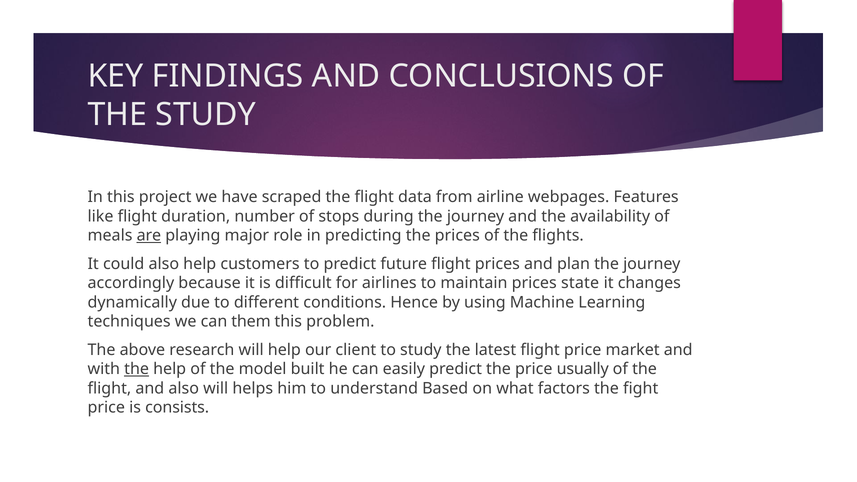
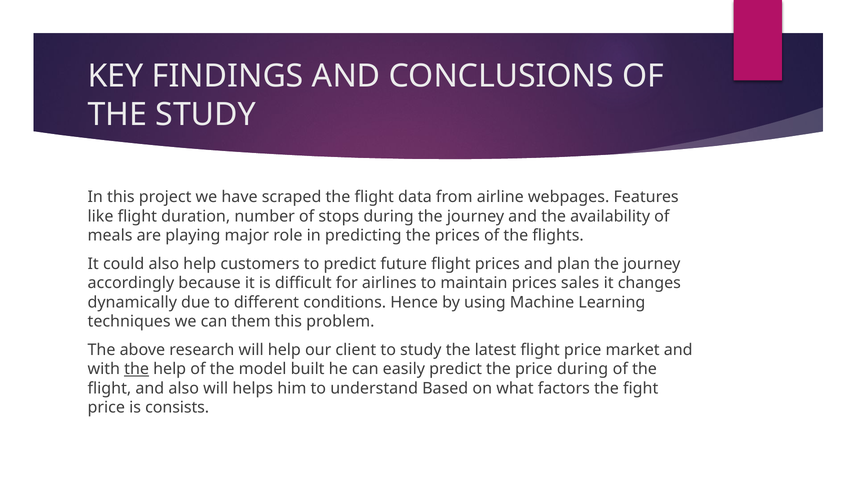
are underline: present -> none (149, 236)
state: state -> sales (580, 283)
price usually: usually -> during (583, 369)
